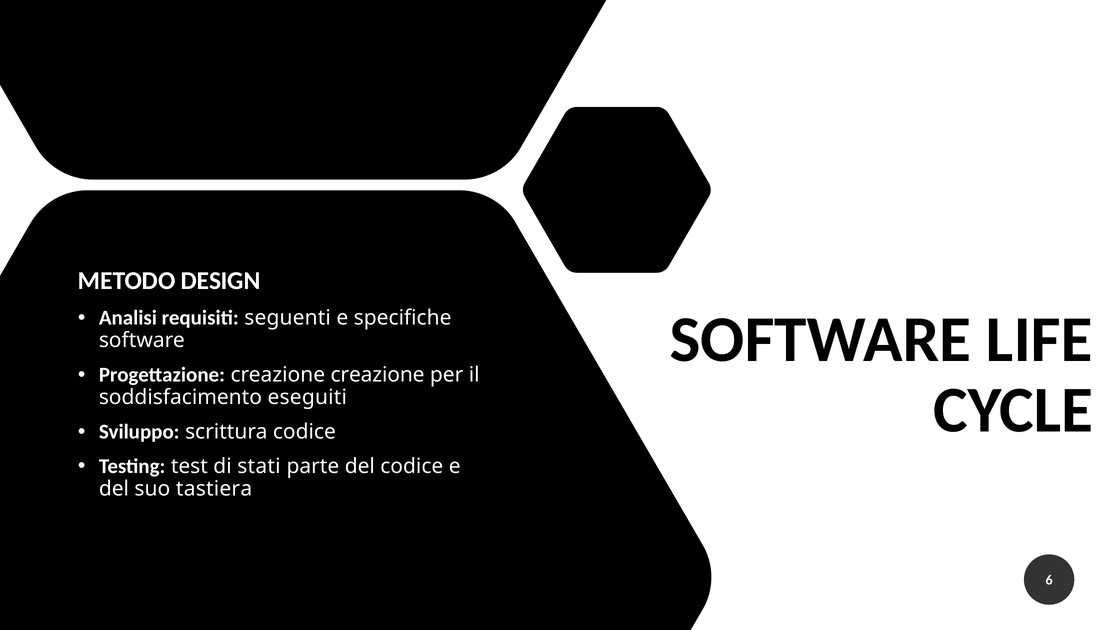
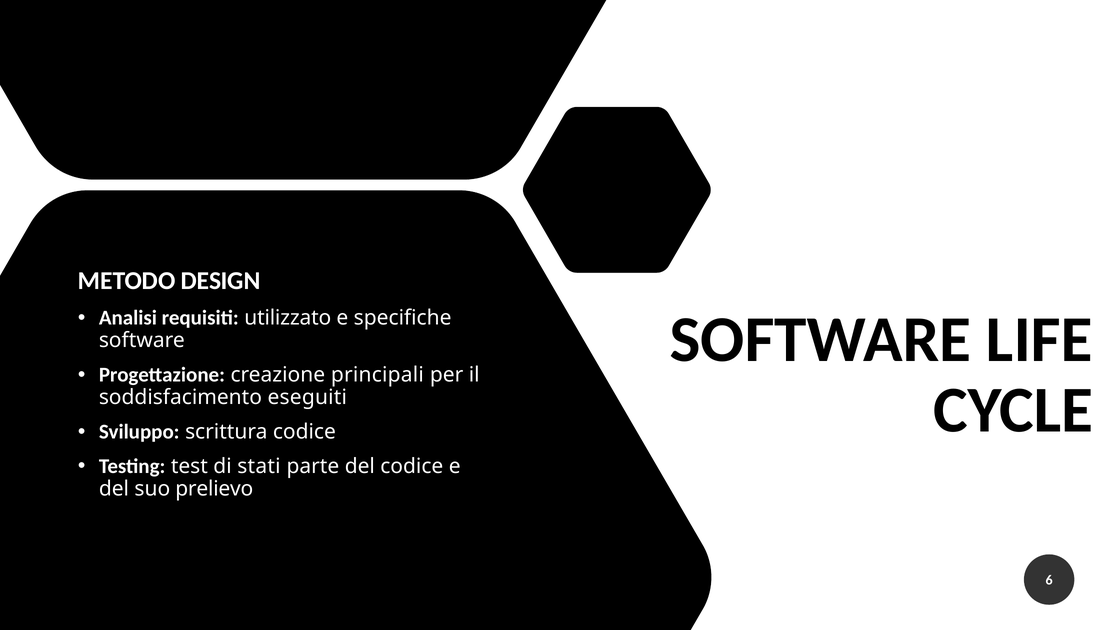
seguenti: seguenti -> utilizzato (288, 318)
creazione creazione: creazione -> principali (377, 375)
tastiera: tastiera -> prelievo (214, 489)
